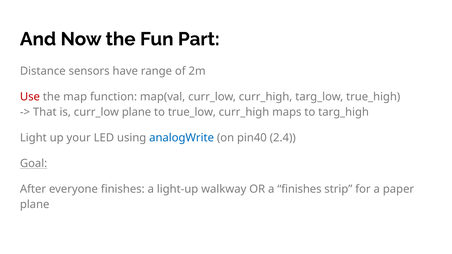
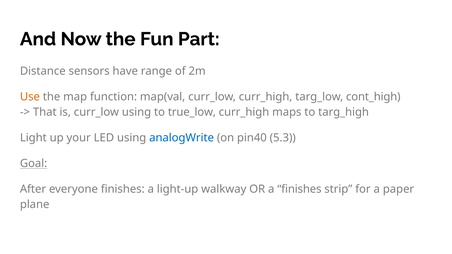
Use colour: red -> orange (30, 97)
true_high: true_high -> cont_high (373, 97)
curr_low plane: plane -> using (136, 112)
2.4: 2.4 -> 5.3 (283, 138)
